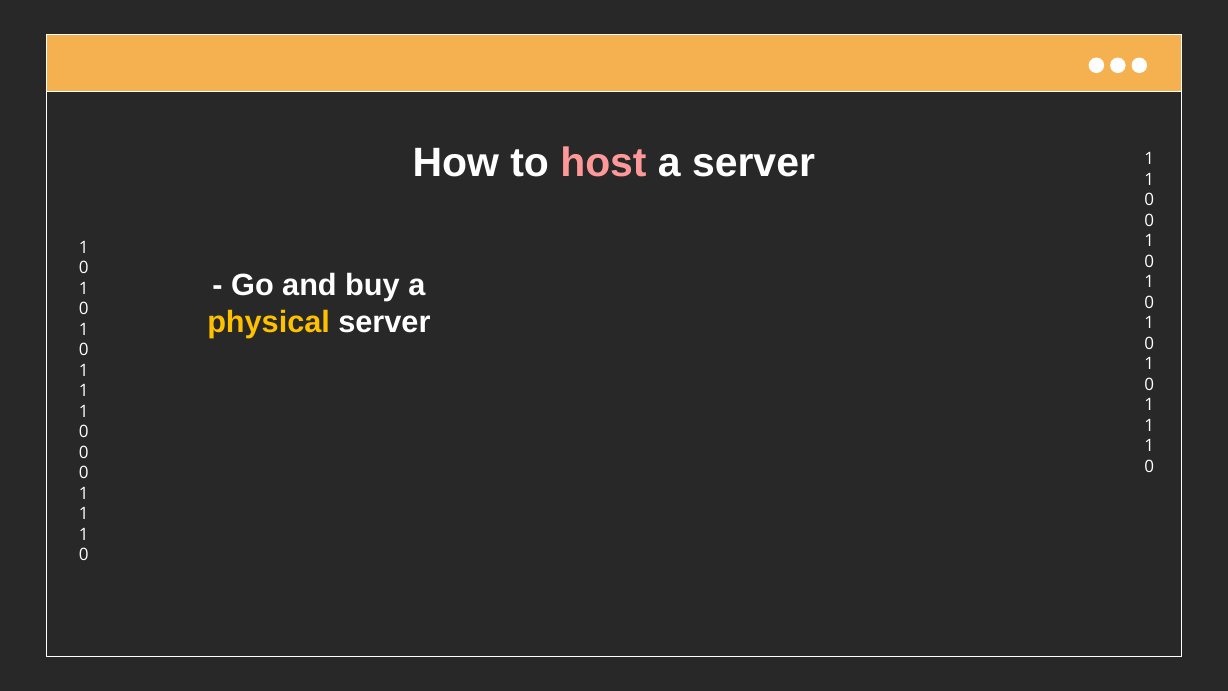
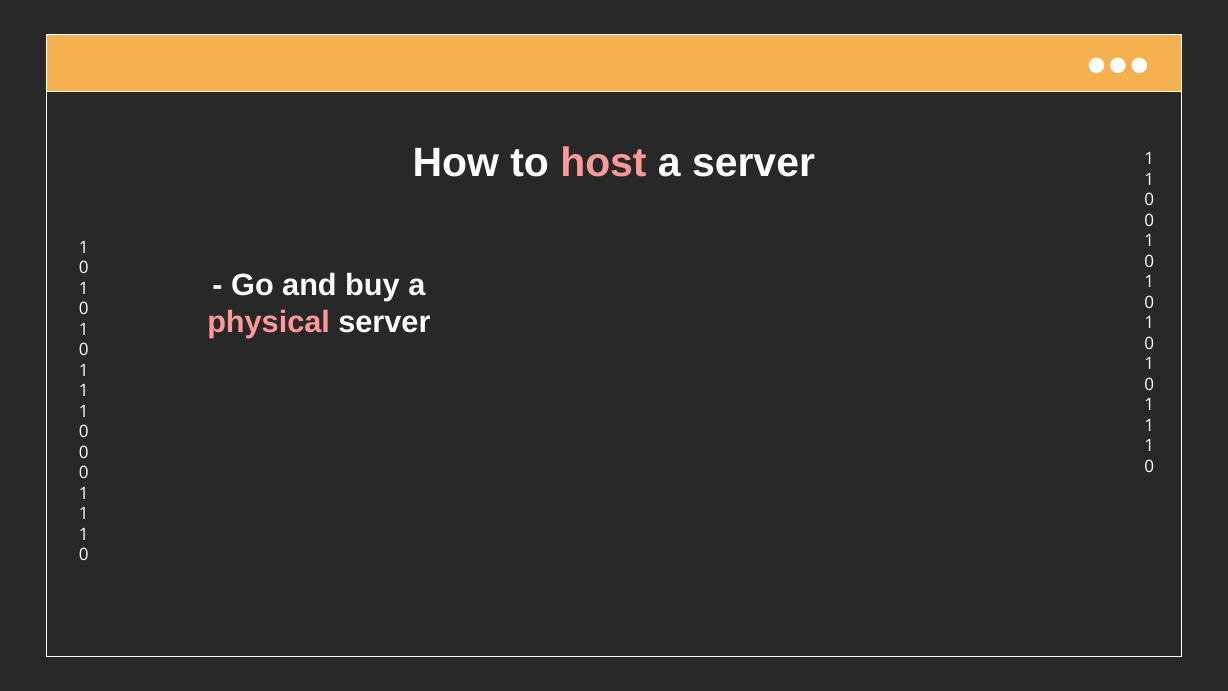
physical colour: yellow -> pink (269, 322)
